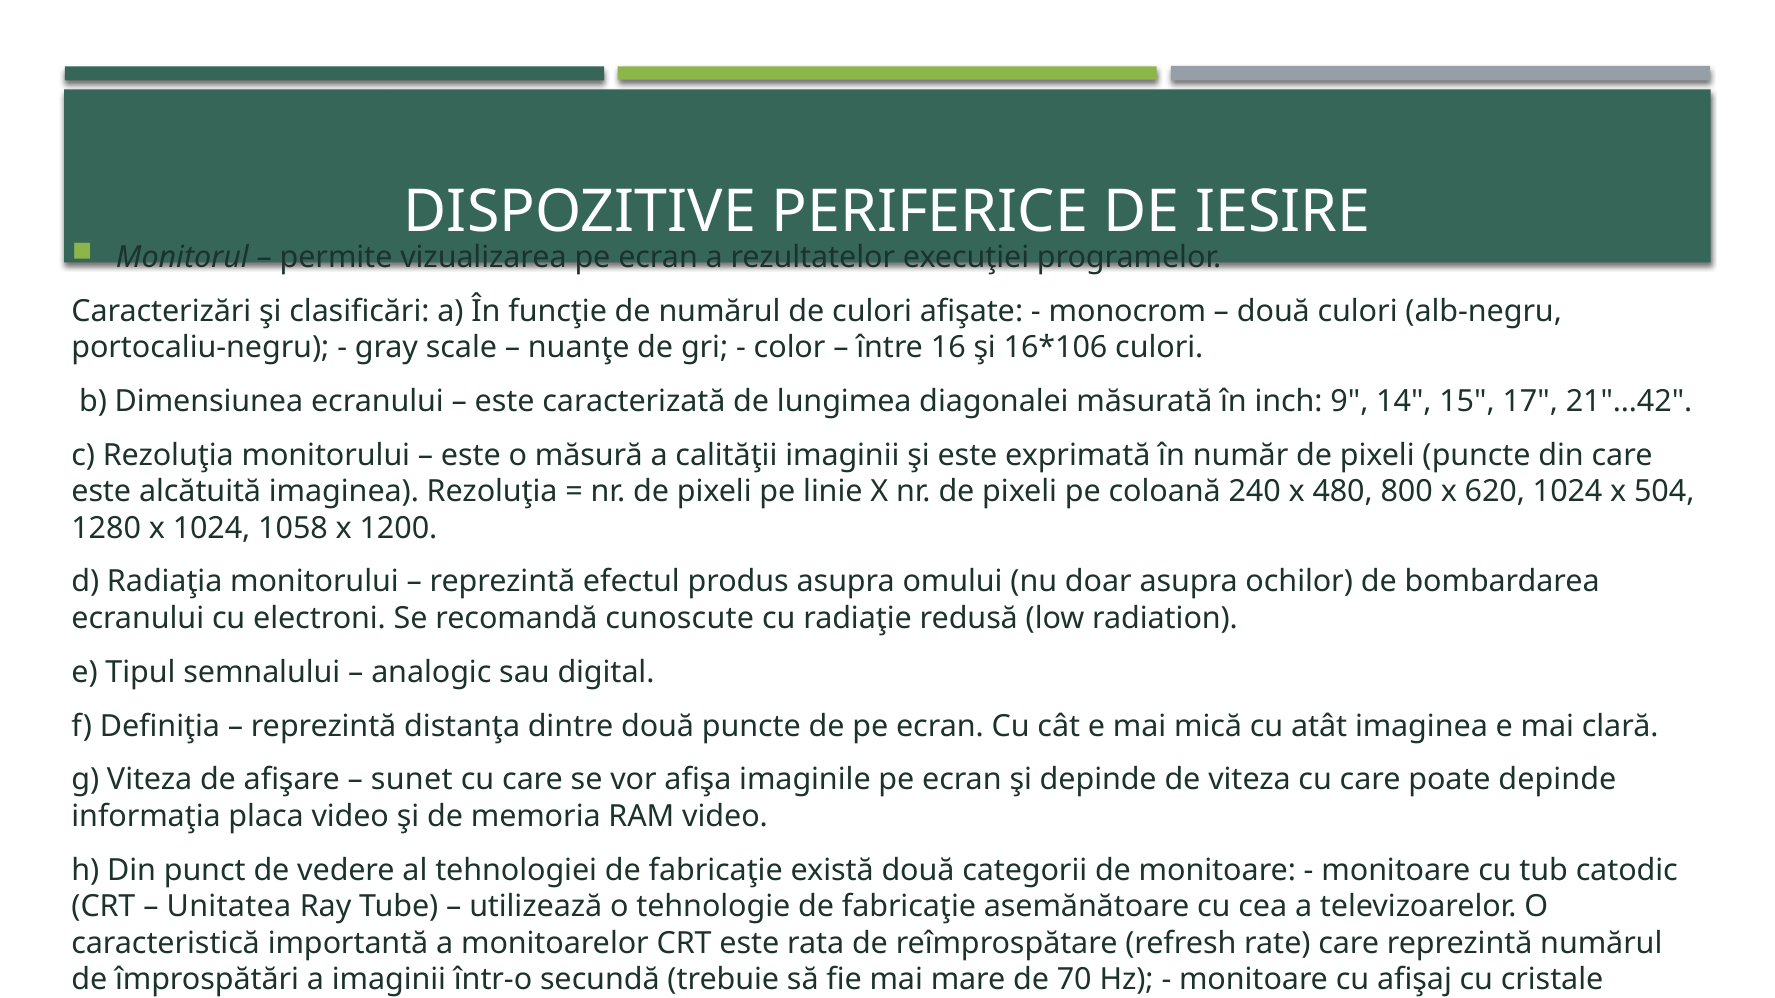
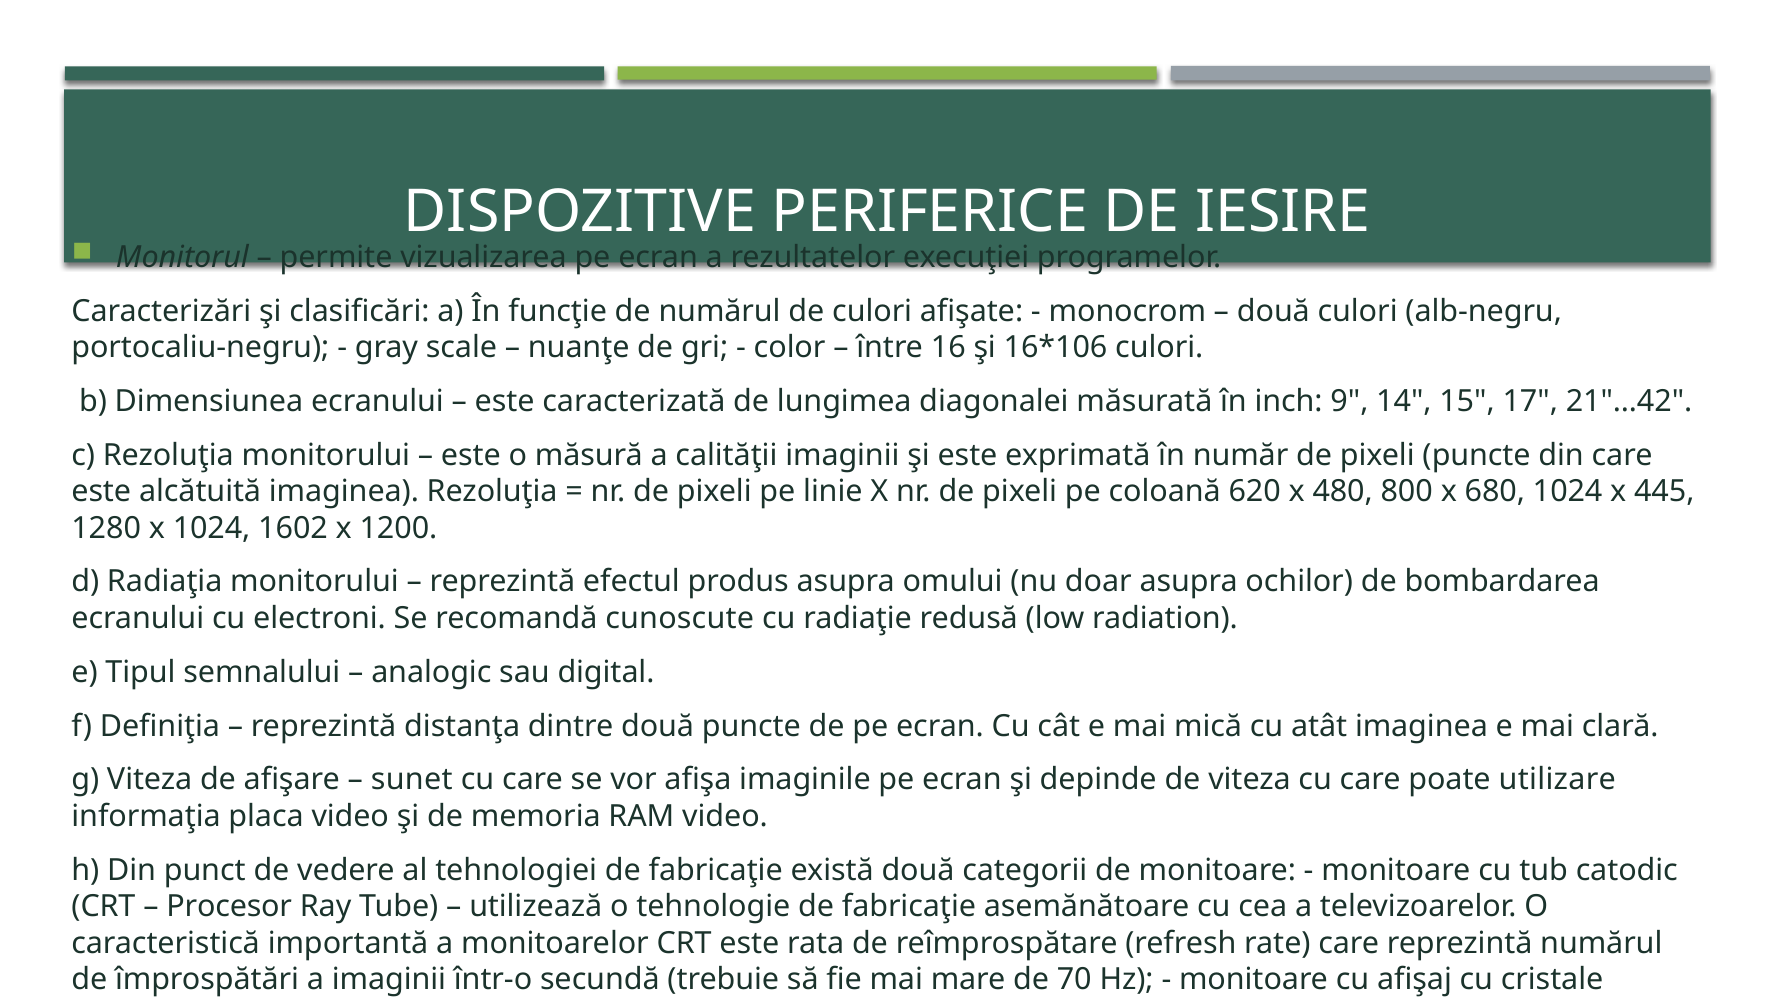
240: 240 -> 620 (1255, 492)
620: 620 -> 680 (1495, 492)
504: 504 -> 445 (1664, 492)
1058: 1058 -> 1602 (293, 528)
poate depinde: depinde -> utilizare (1557, 780)
Unitatea: Unitatea -> Procesor (229, 907)
